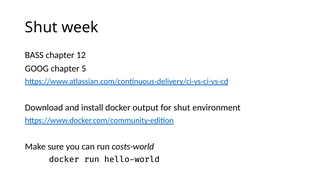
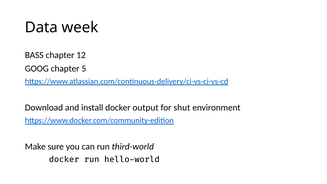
Shut: Shut -> Data (41, 27)
costs-world: costs-world -> third-world (133, 147)
